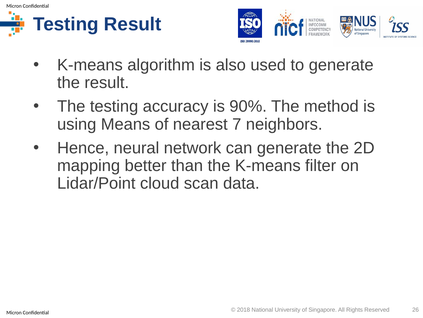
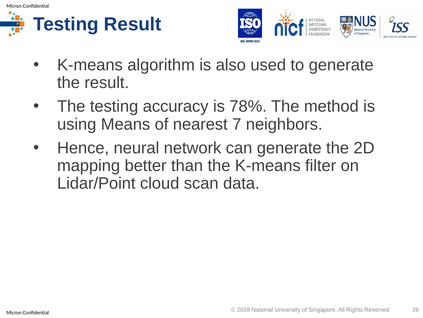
90%: 90% -> 78% (248, 106)
